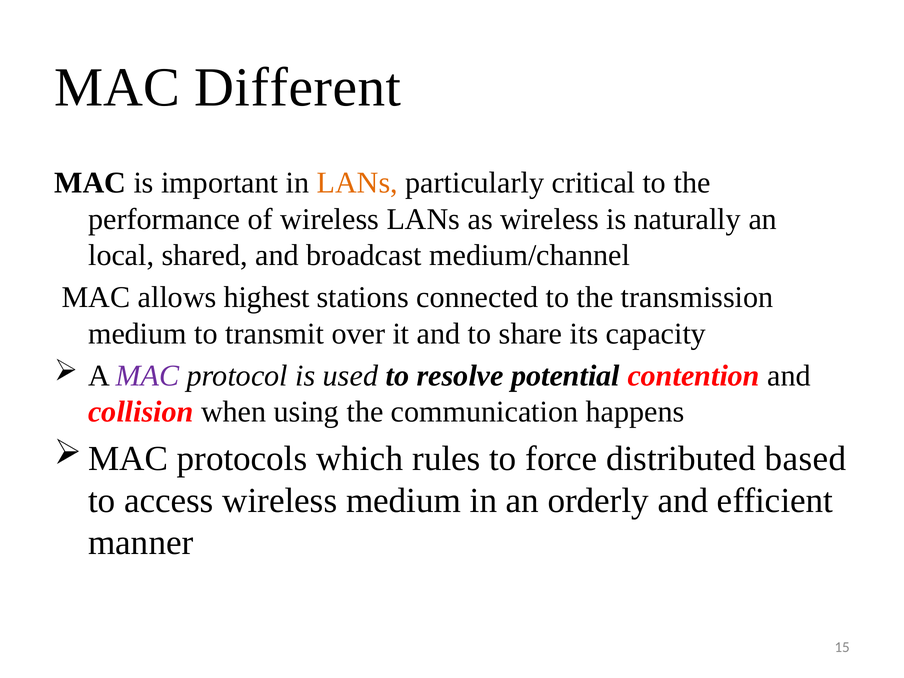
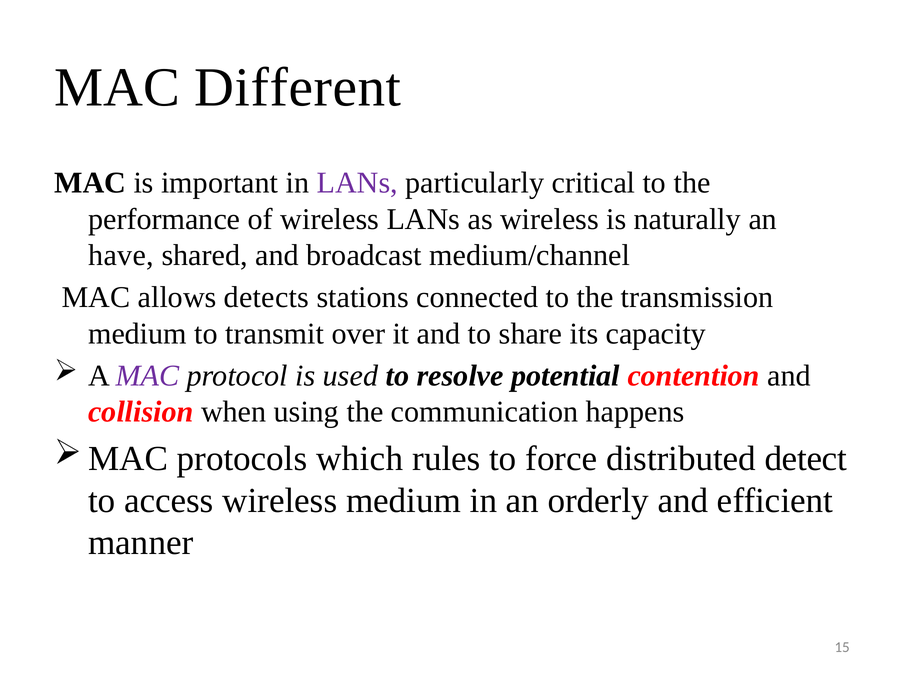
LANs colour: orange -> purple (357, 183)
local: local -> have (121, 255)
highest: highest -> detects (266, 297)
based: based -> detect (806, 458)
